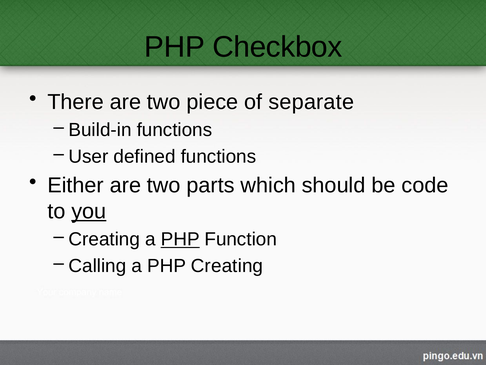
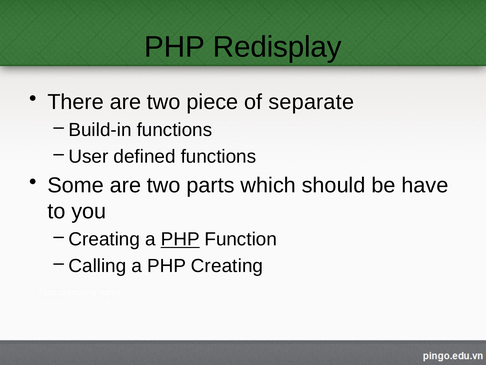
Checkbox: Checkbox -> Redisplay (277, 47)
Either: Either -> Some (76, 185)
code: code -> have (425, 185)
you underline: present -> none (89, 211)
